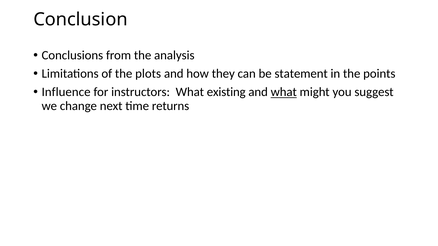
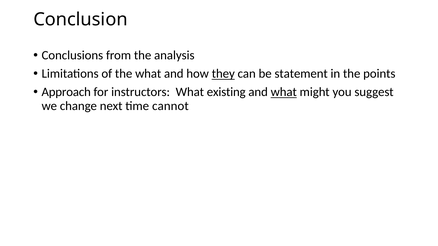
the plots: plots -> what (148, 74)
they underline: none -> present (223, 74)
Influence: Influence -> Approach (66, 92)
returns: returns -> cannot (170, 106)
